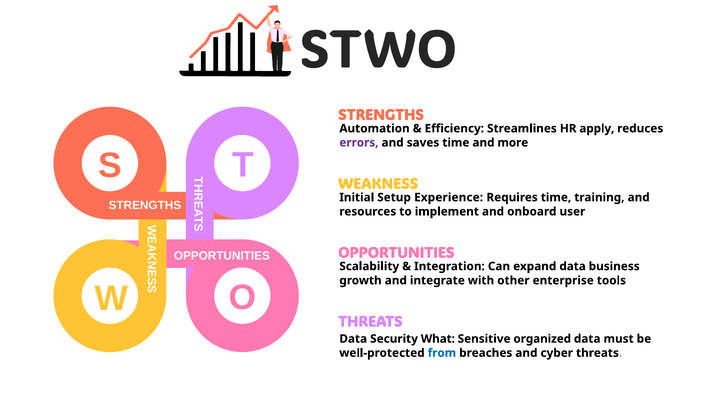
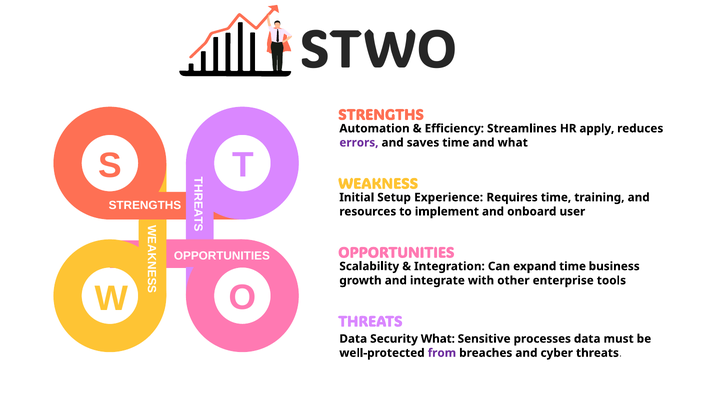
and more: more -> what (513, 143)
expand data: data -> time (573, 266)
organized: organized -> processes (542, 339)
from colour: blue -> purple (442, 353)
